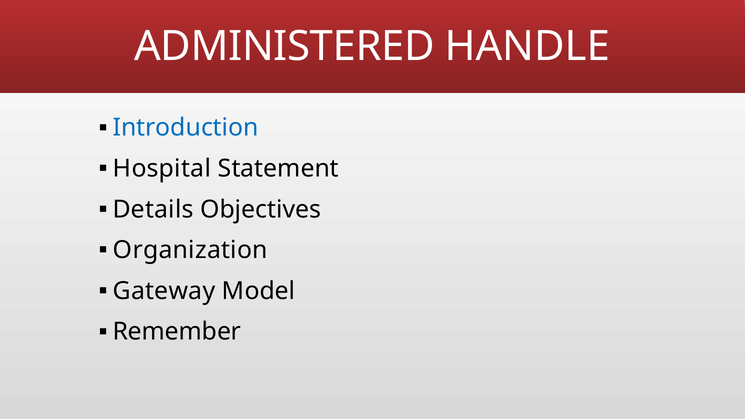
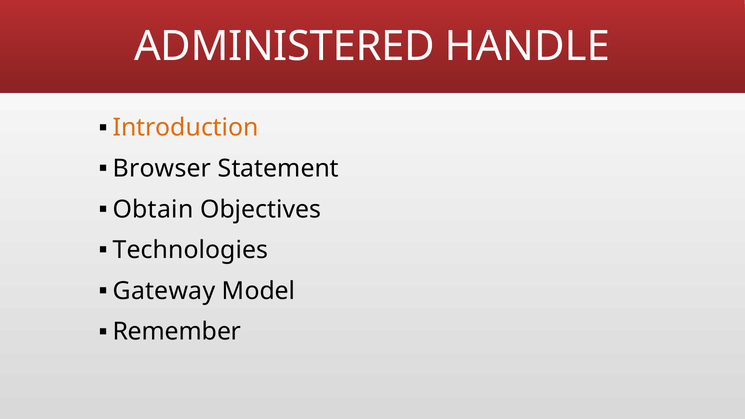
Introduction colour: blue -> orange (186, 128)
Hospital: Hospital -> Browser (162, 169)
Details: Details -> Obtain (153, 209)
Organization: Organization -> Technologies (190, 250)
